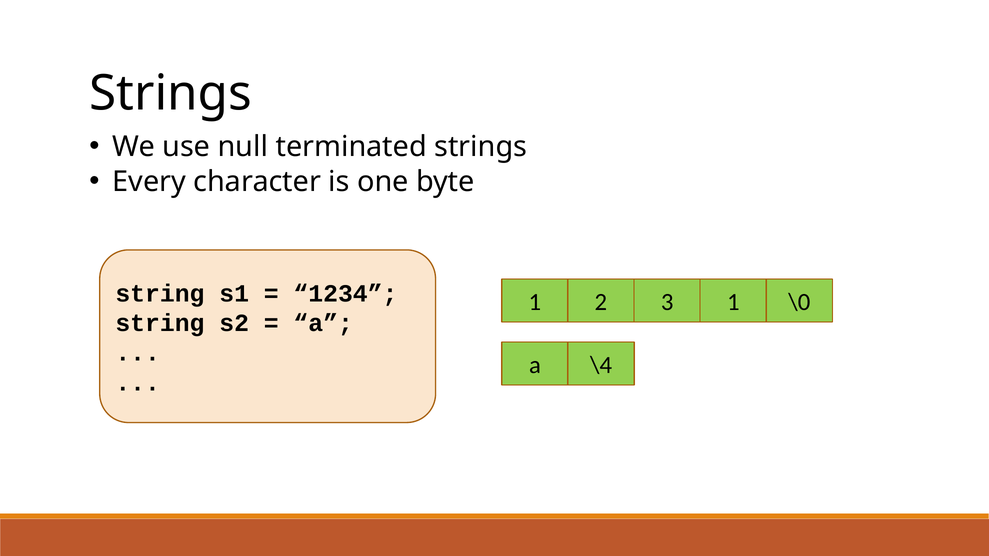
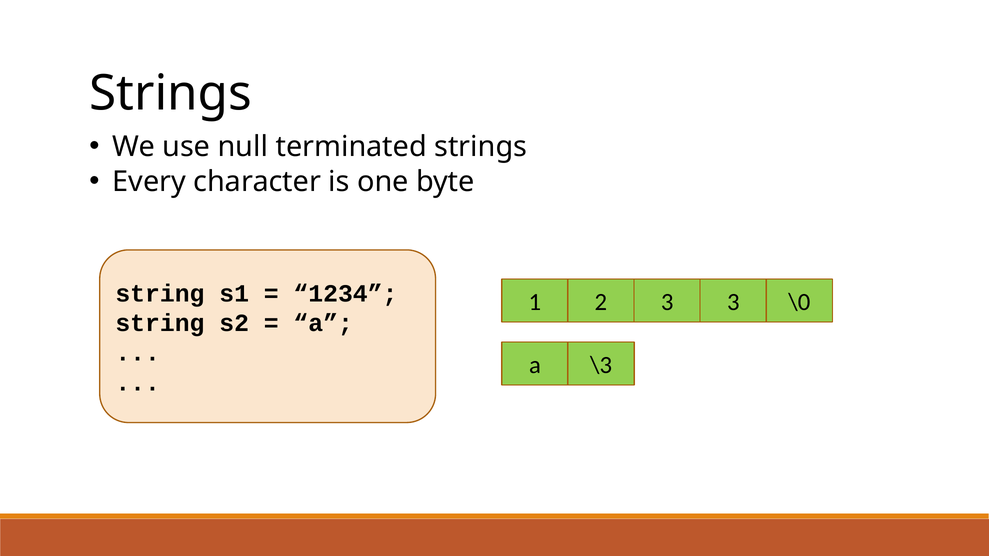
3 1: 1 -> 3 (733, 302)
\4: \4 -> \3 (601, 365)
